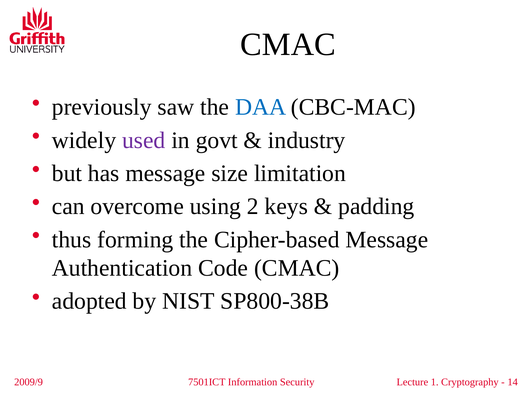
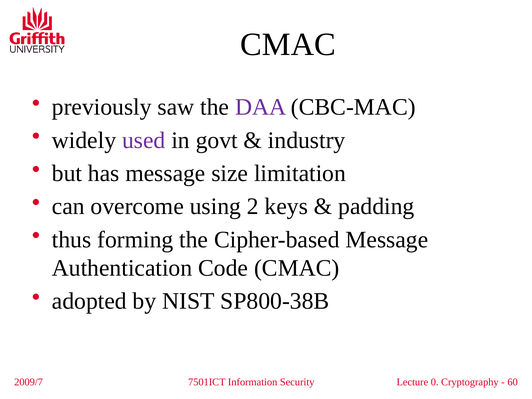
DAA colour: blue -> purple (261, 107)
2009/9: 2009/9 -> 2009/7 (29, 382)
1: 1 -> 0 (435, 382)
14: 14 -> 60 (513, 382)
